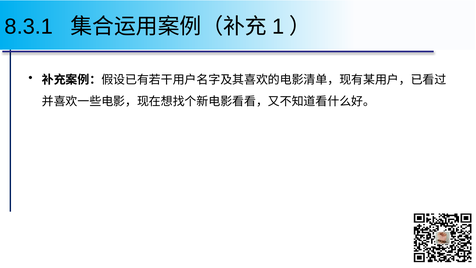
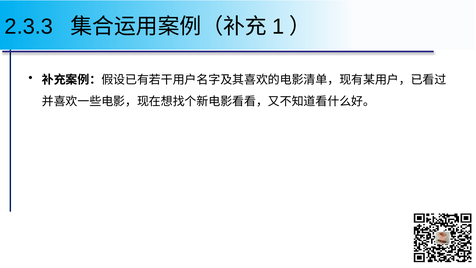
8.3.1: 8.3.1 -> 2.3.3 (29, 27)
